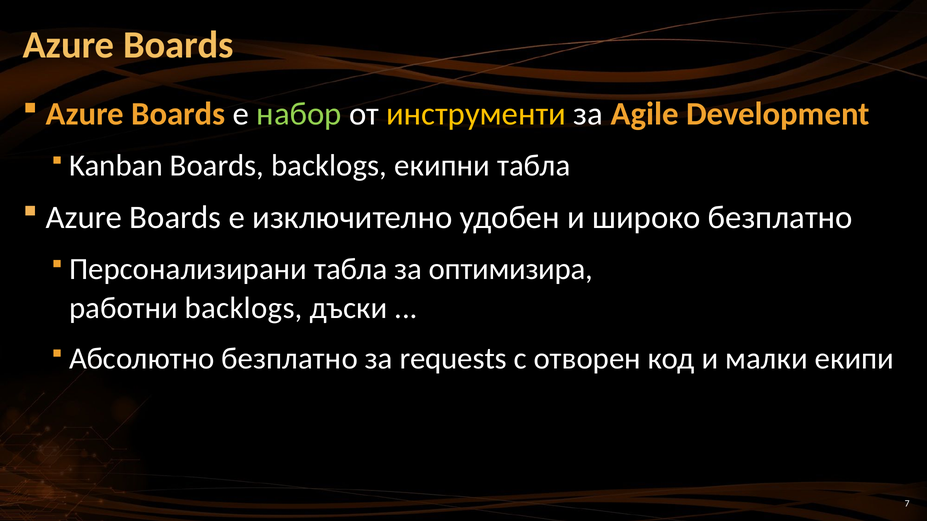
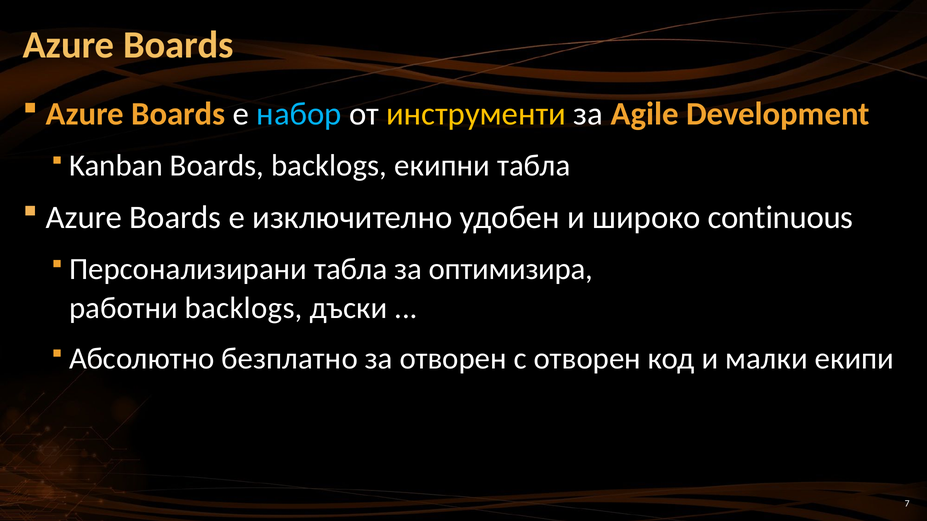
набор colour: light green -> light blue (299, 114)
широко безплатно: безплатно -> continuous (780, 218)
за requests: requests -> отворен (453, 359)
